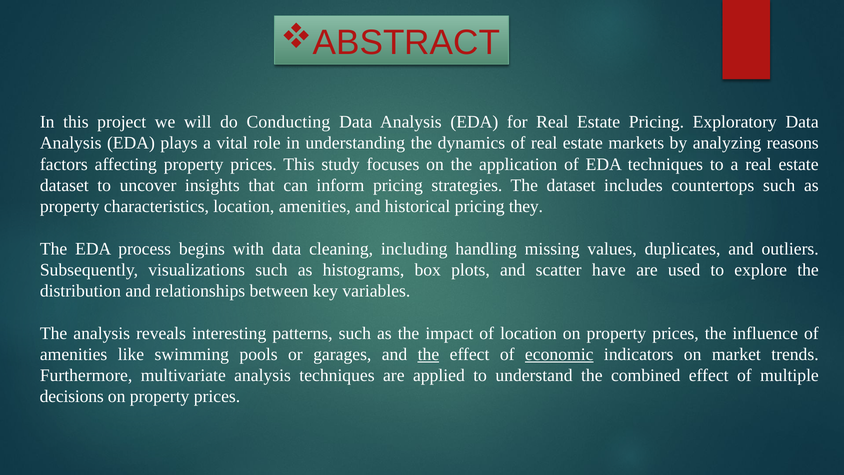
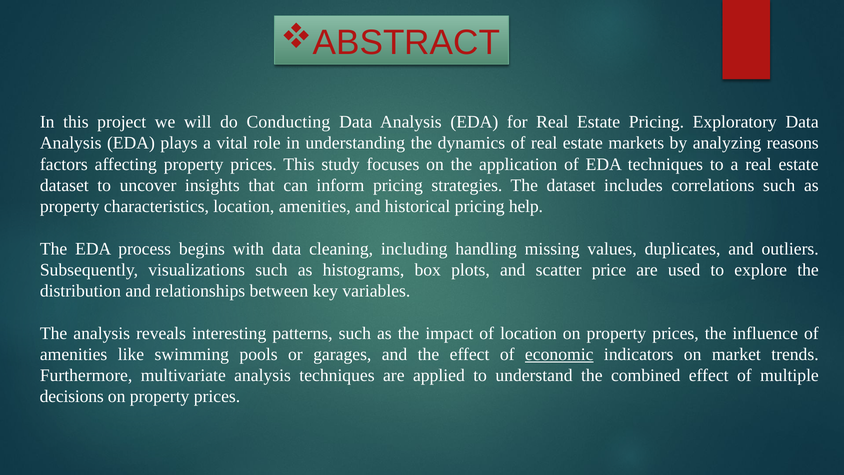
countertops: countertops -> correlations (713, 185)
they: they -> help (526, 206)
have: have -> price (609, 270)
the underline: present -> none (428, 354)
